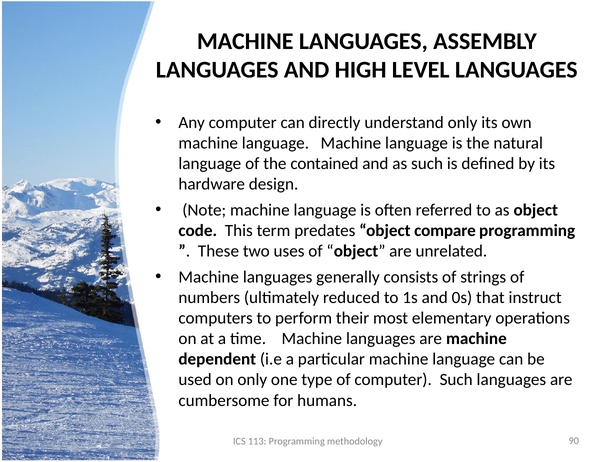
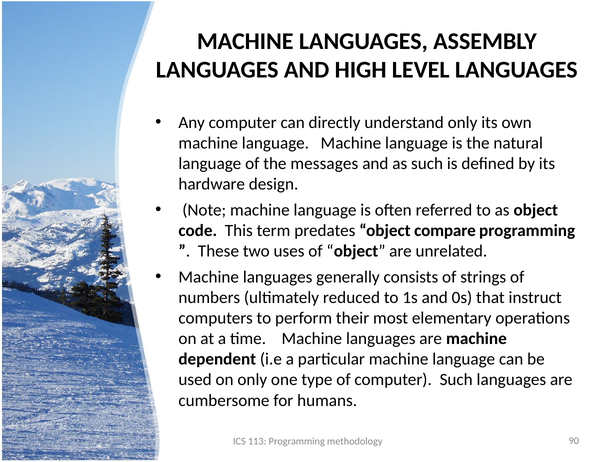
contained: contained -> messages (324, 163)
